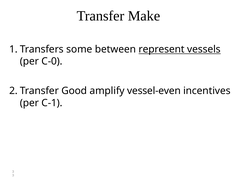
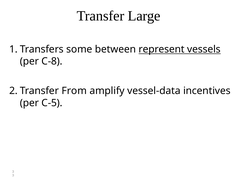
Make: Make -> Large (144, 16)
C-0: C-0 -> C-8 (52, 61)
Good: Good -> From (74, 91)
vessel-even: vessel-even -> vessel-data (154, 91)
C-1: C-1 -> C-5 (52, 103)
